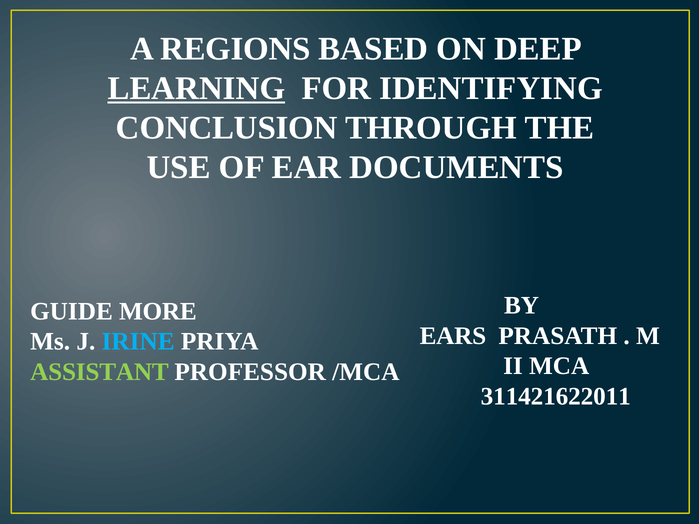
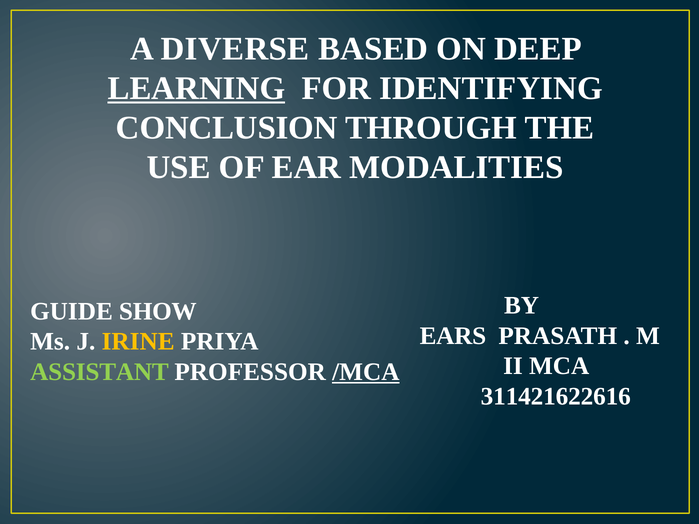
REGIONS: REGIONS -> DIVERSE (235, 49)
DOCUMENTS: DOCUMENTS -> MODALITIES (456, 168)
MORE: MORE -> SHOW (158, 312)
IRINE colour: light blue -> yellow (138, 342)
/MCA underline: none -> present (366, 372)
311421622011: 311421622011 -> 311421622616 (556, 397)
